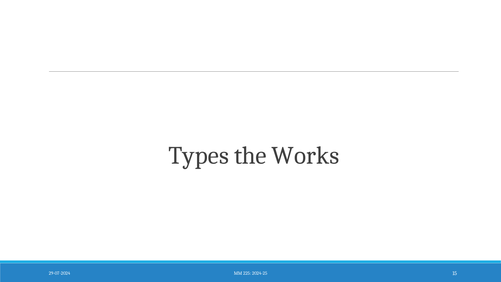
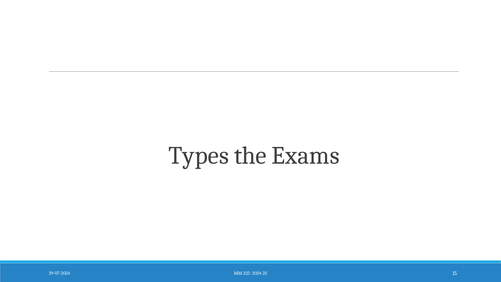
Works: Works -> Exams (306, 155)
